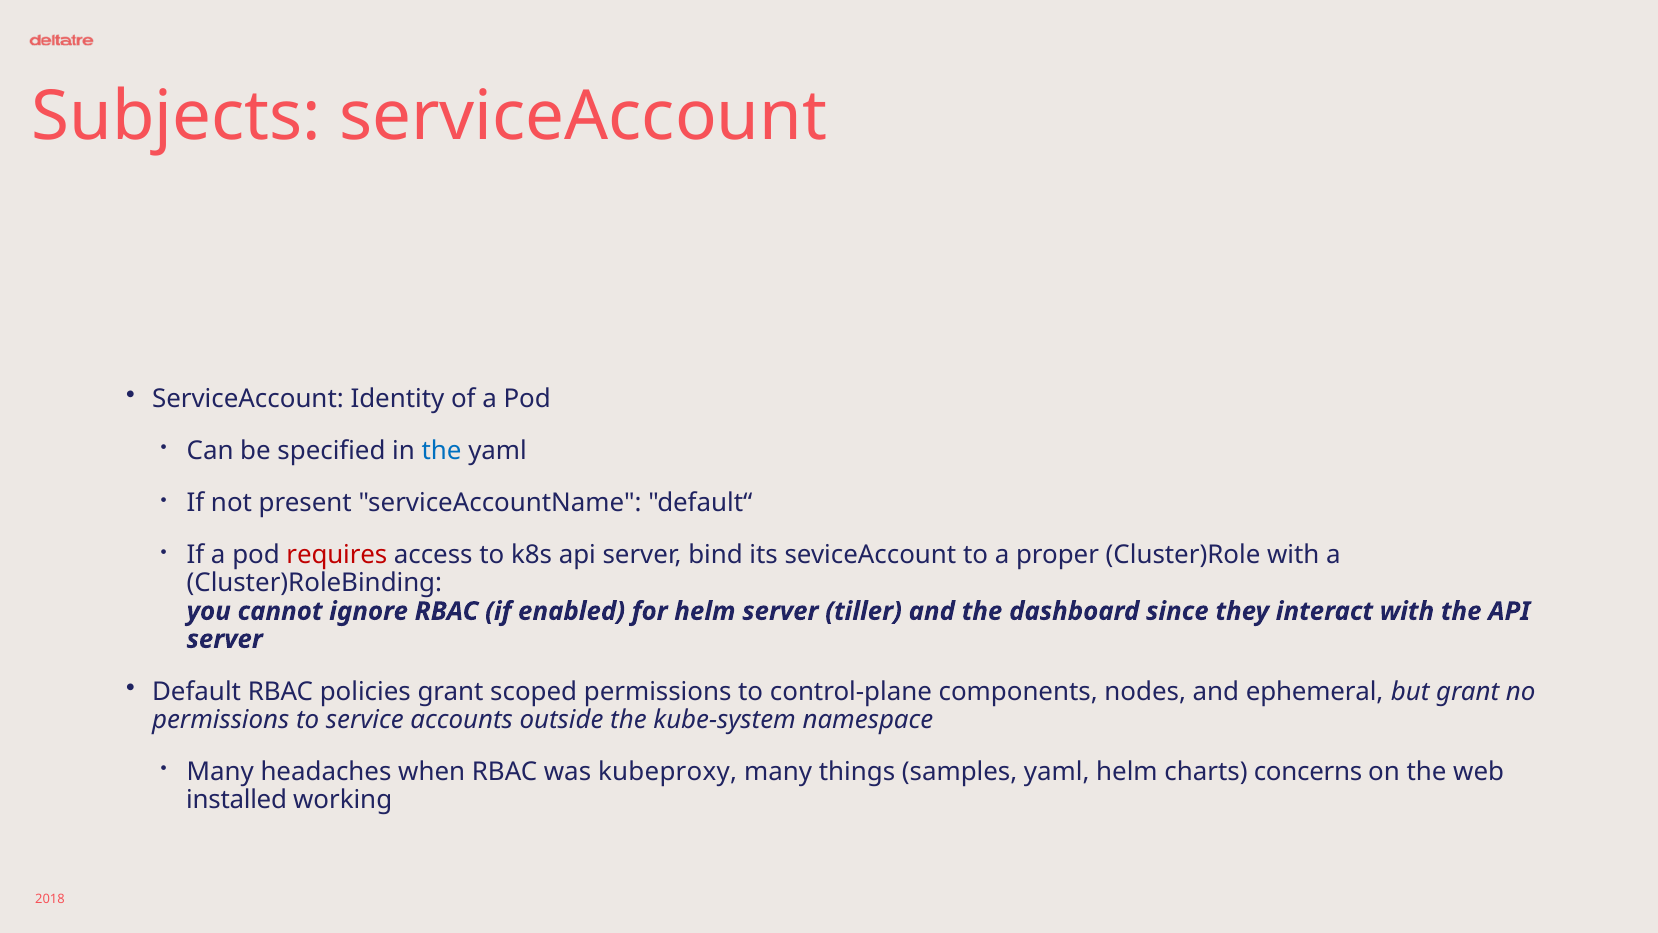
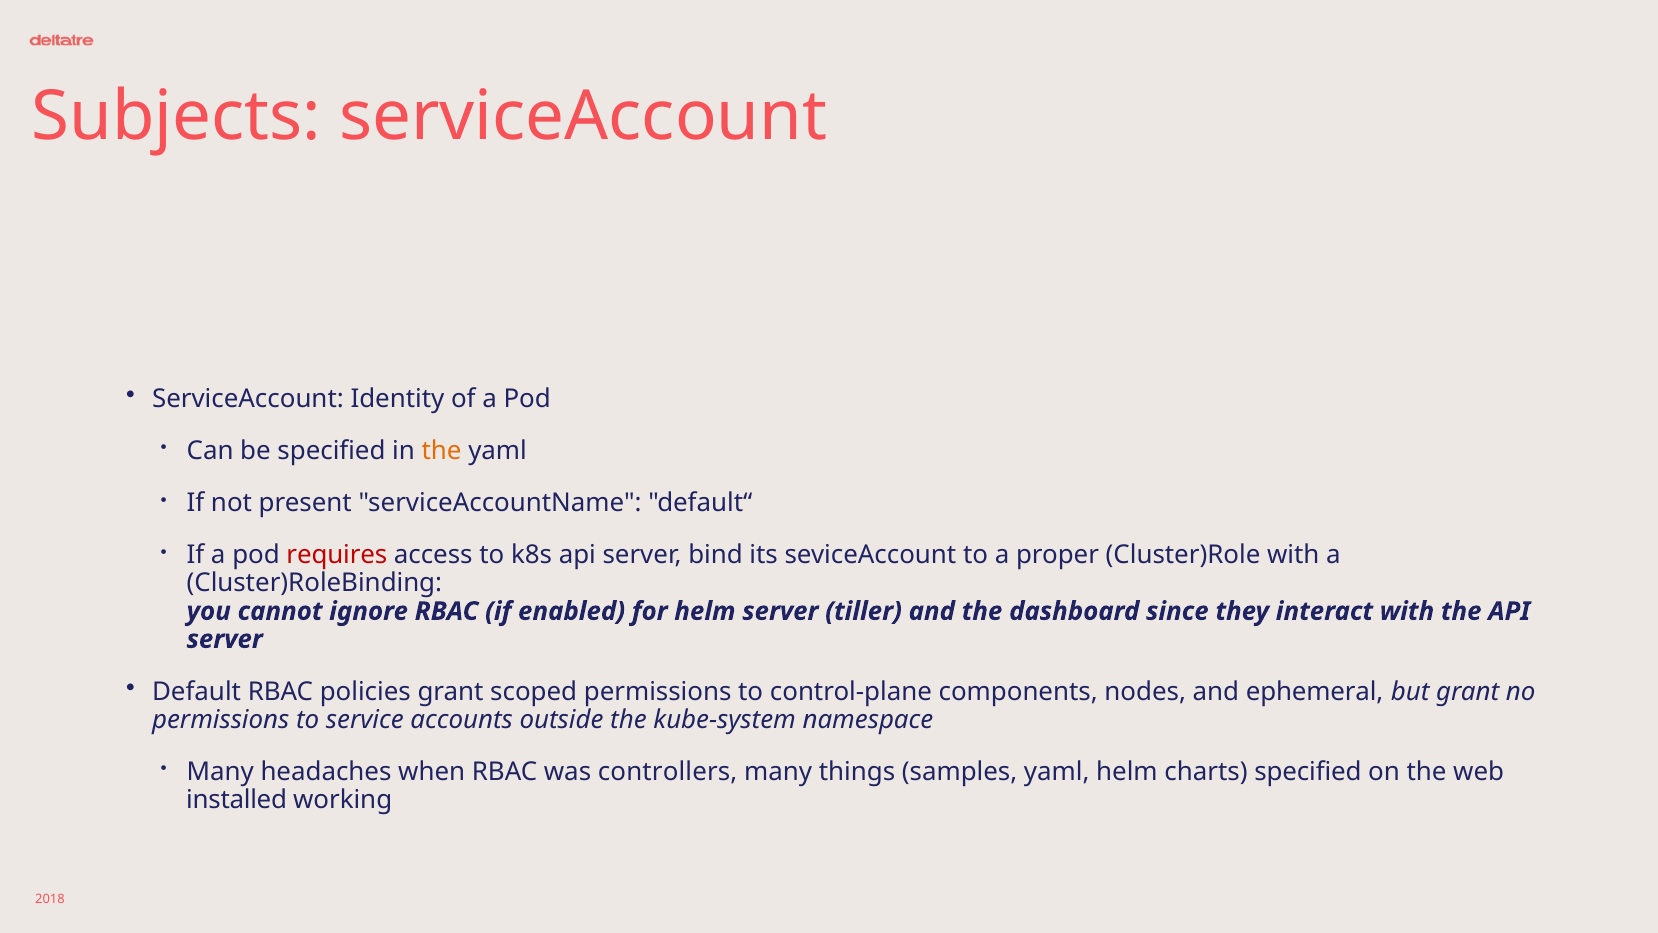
the colour: blue -> orange (442, 451)
kubeproxy: kubeproxy -> controllers (668, 771)
charts concerns: concerns -> specified (1308, 771)
